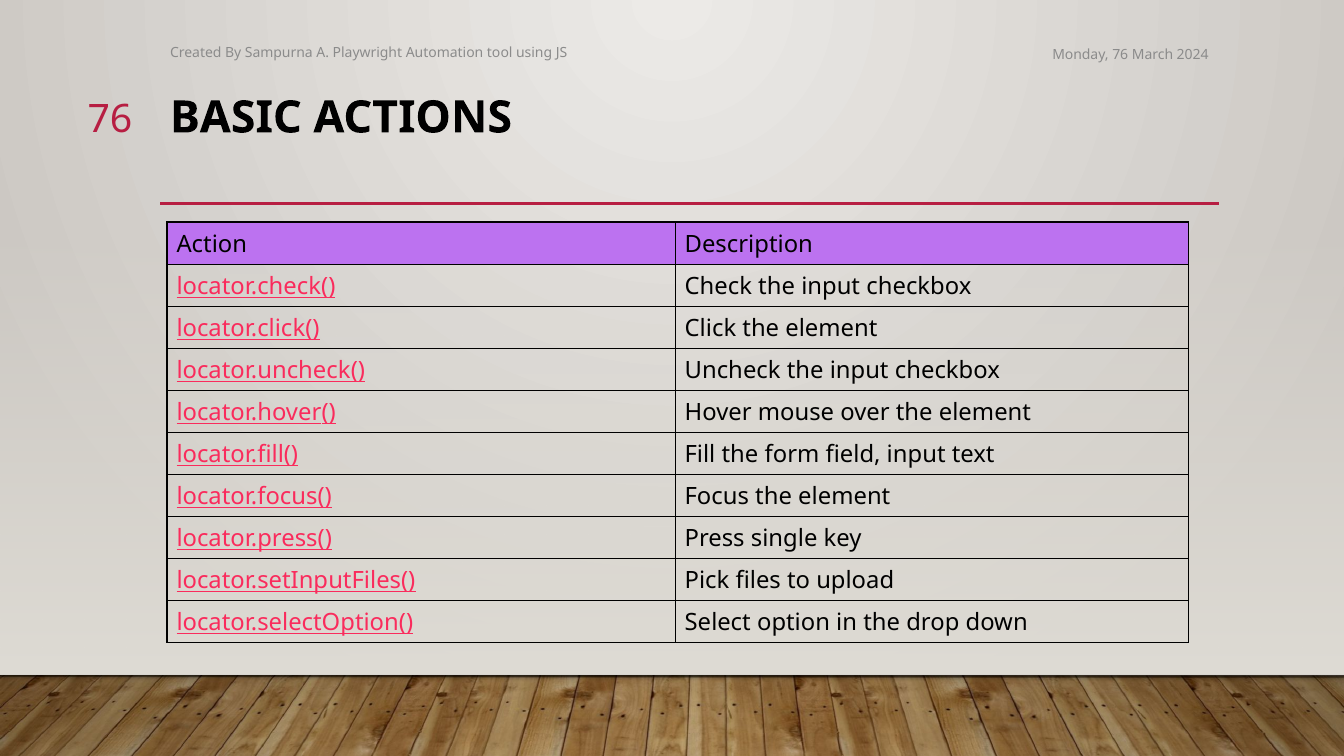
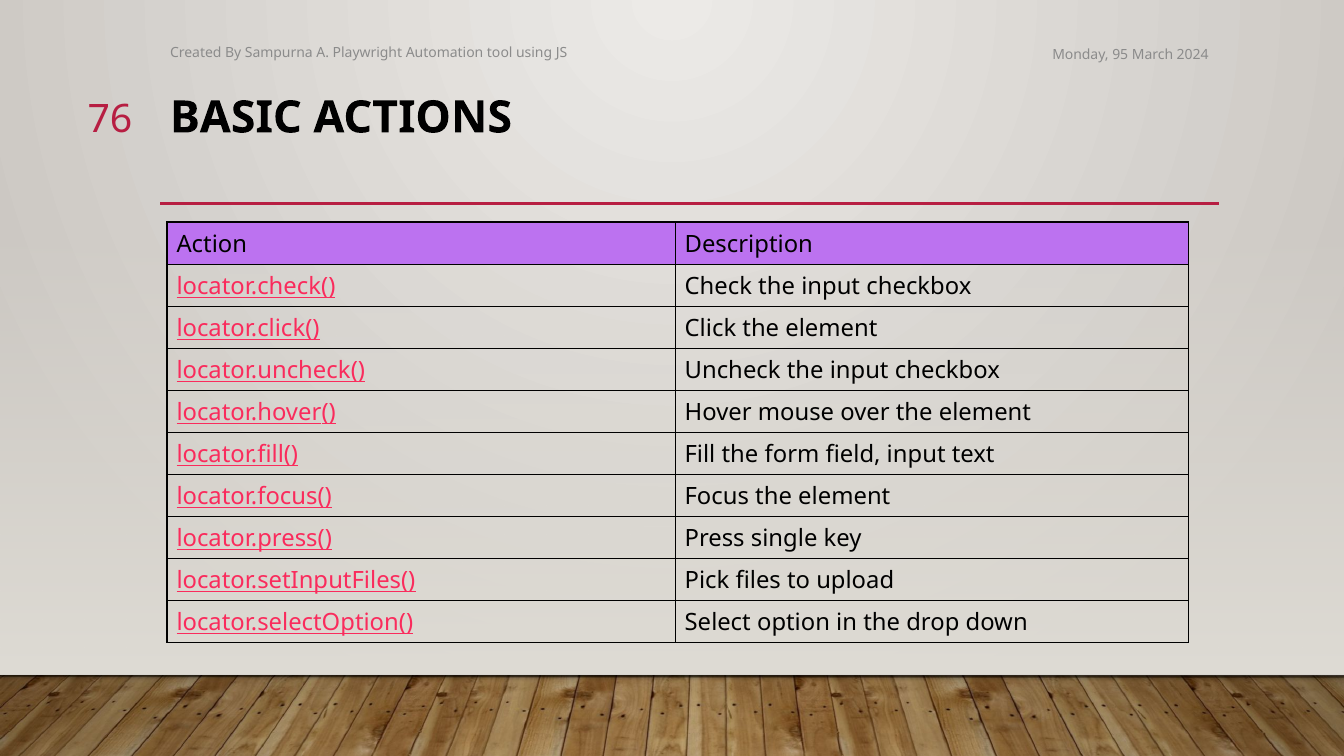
Monday 76: 76 -> 95 (1120, 54)
